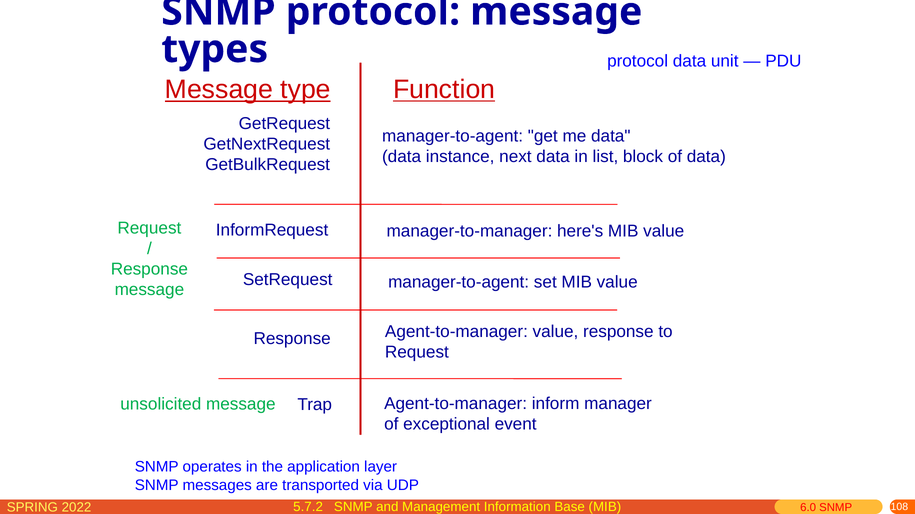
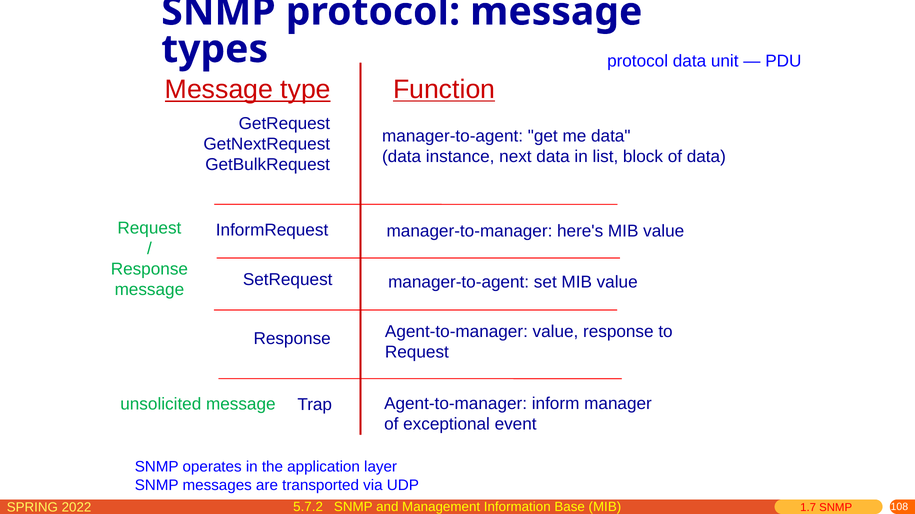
6.0: 6.0 -> 1.7 (808, 508)
